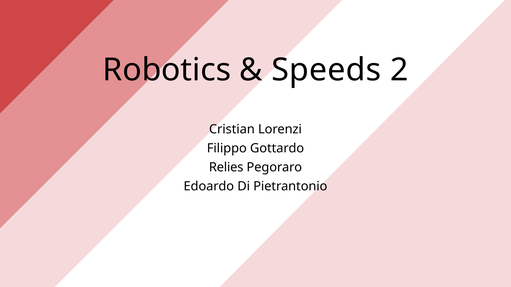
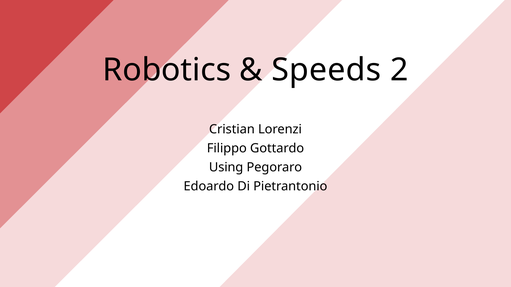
Relies: Relies -> Using (226, 168)
